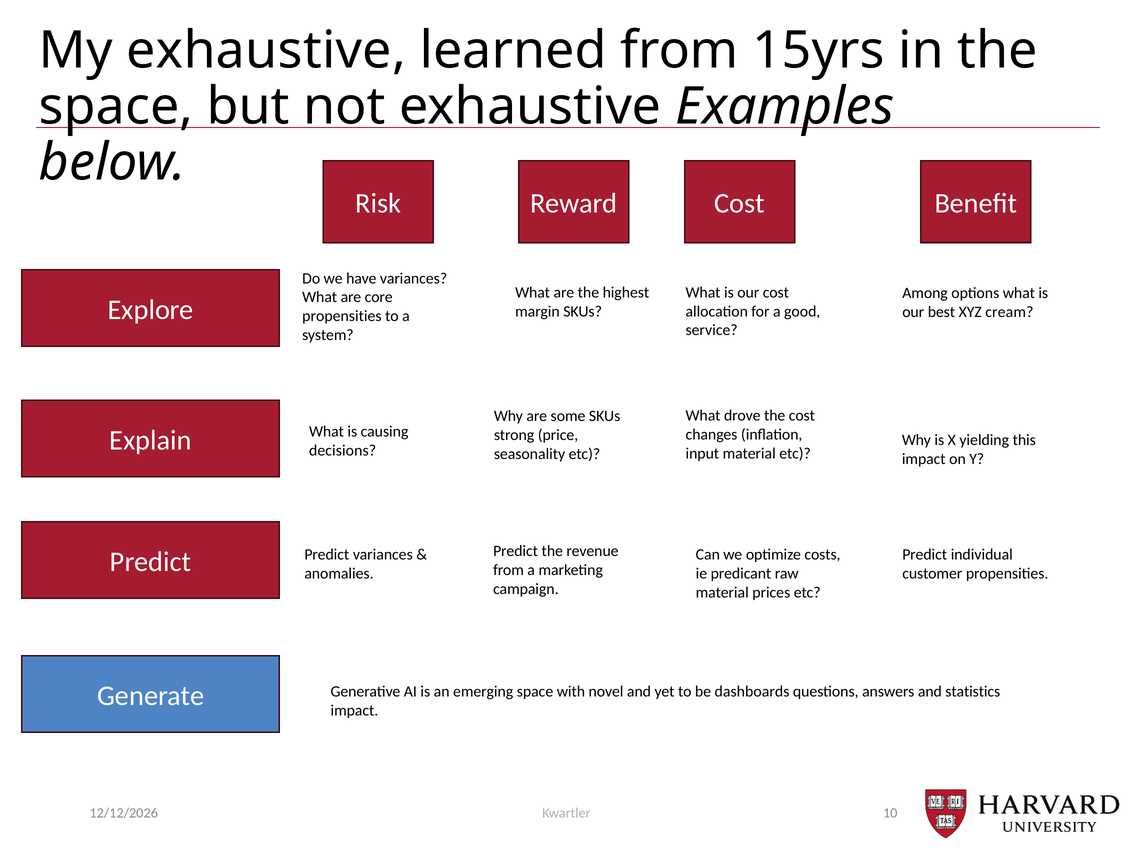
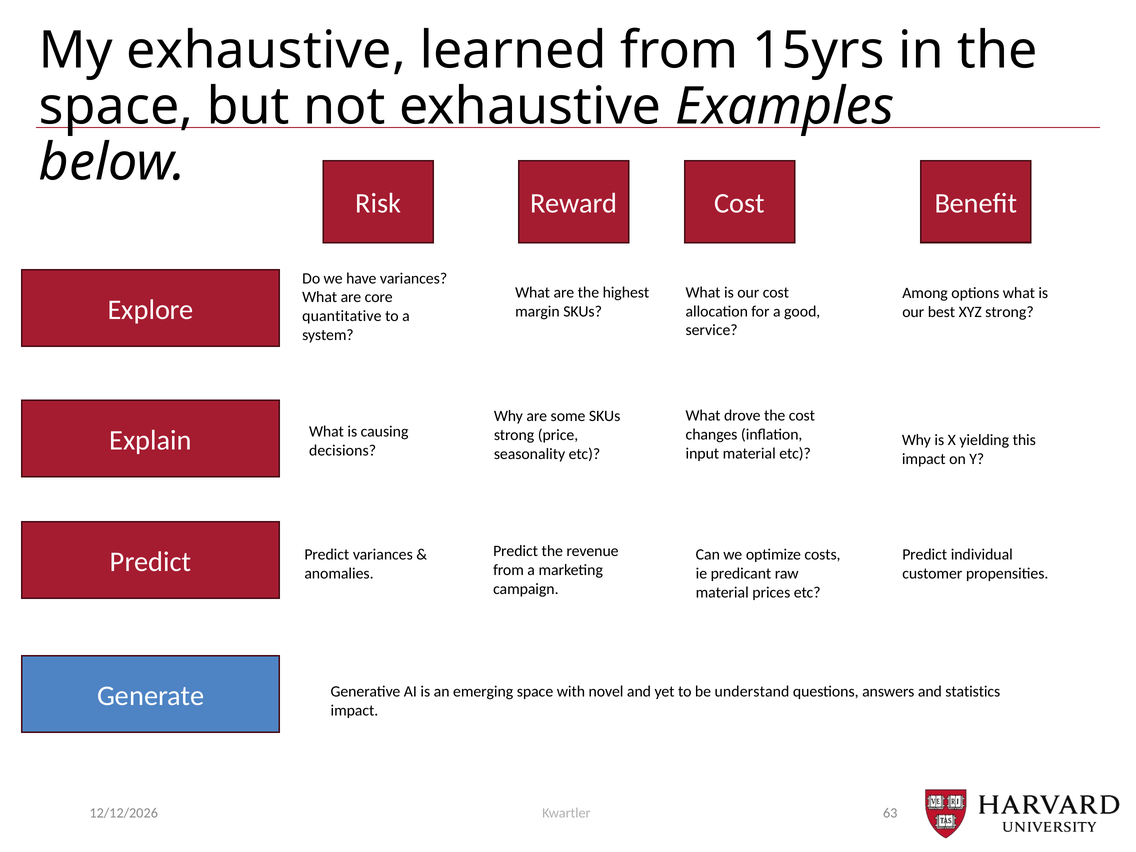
XYZ cream: cream -> strong (1009, 312)
propensities: propensities -> quantitative (342, 316)
dashboards: dashboards -> understand (752, 691)
10: 10 -> 63 (890, 813)
